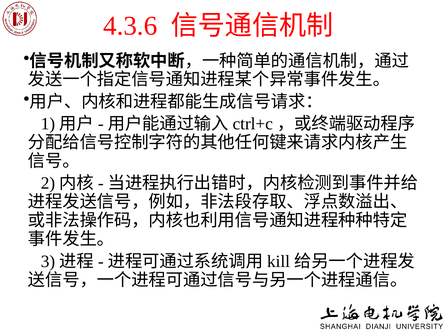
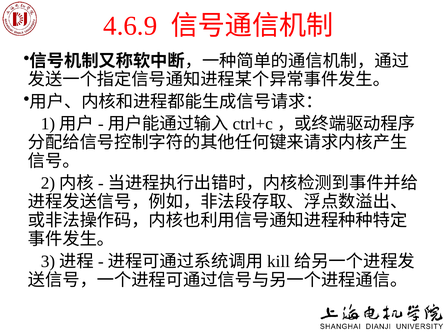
4.3.6: 4.3.6 -> 4.6.9 (130, 26)
